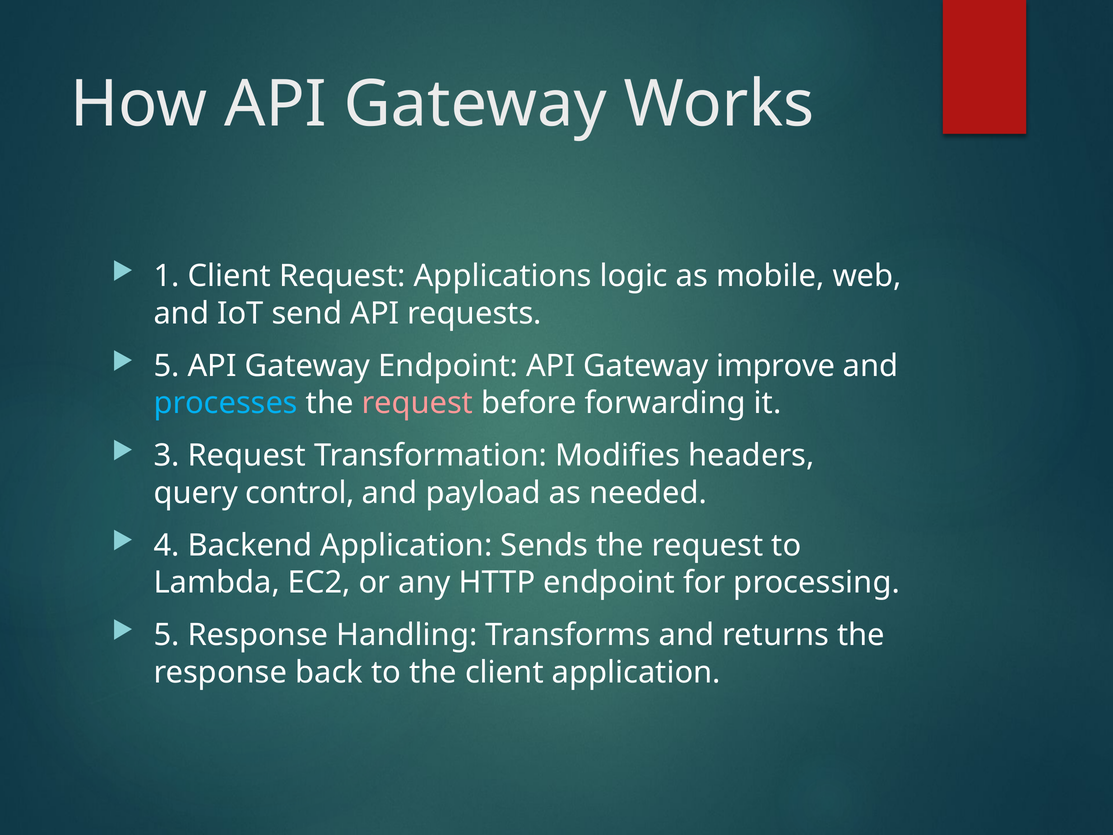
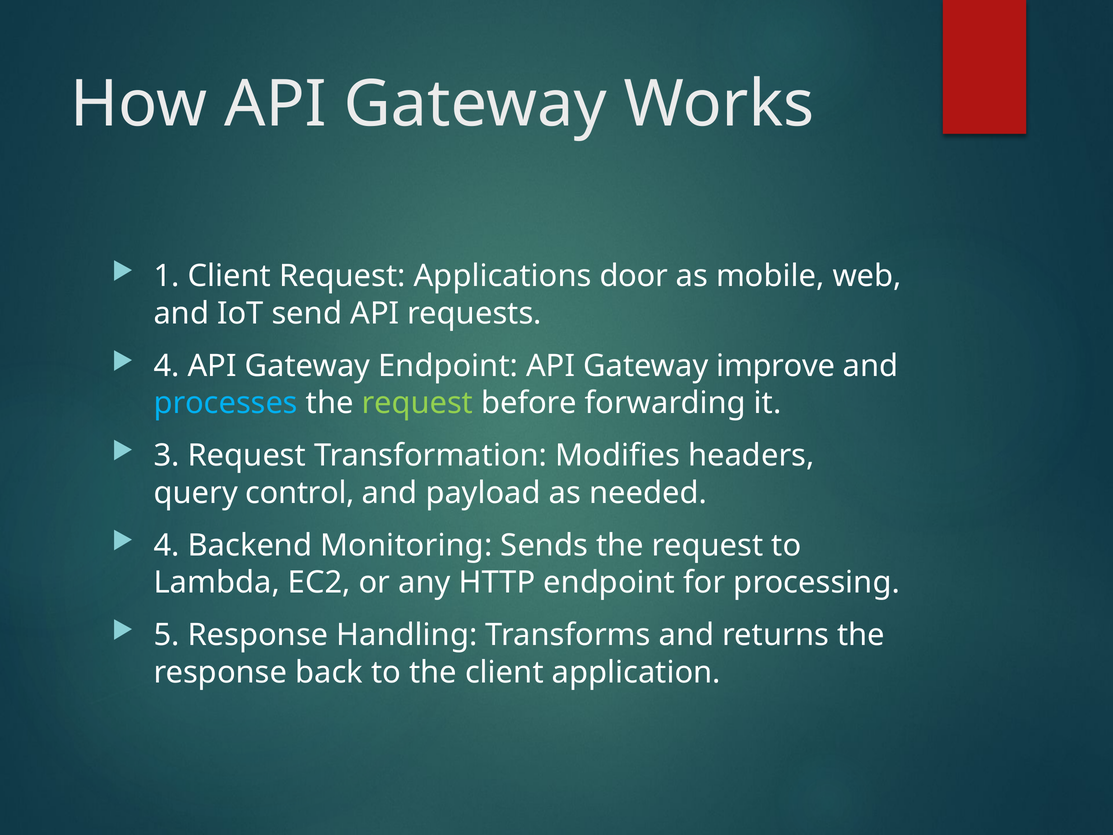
logic: logic -> door (634, 276)
5: 5 -> 4 (167, 366)
request colour: pink -> light green (417, 403)
Backend Application: Application -> Monitoring (406, 545)
